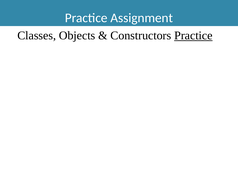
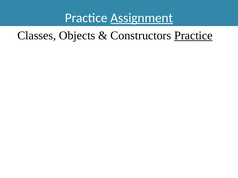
Assignment underline: none -> present (142, 18)
